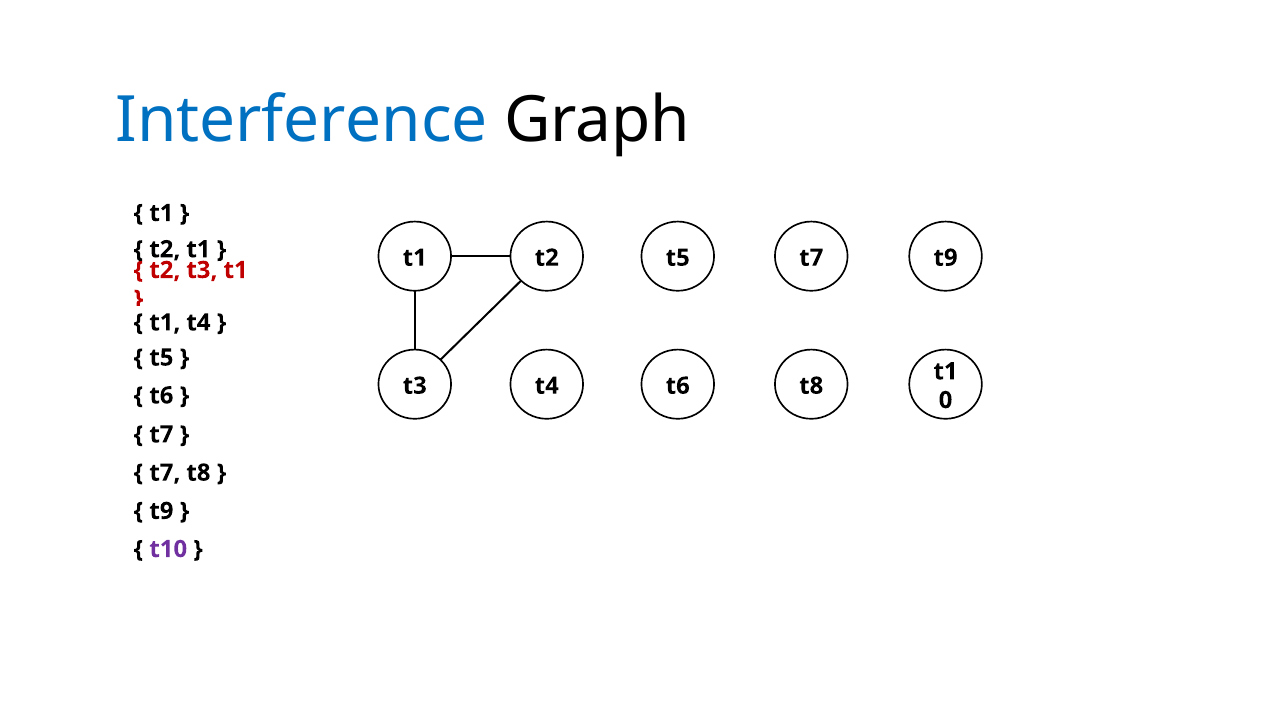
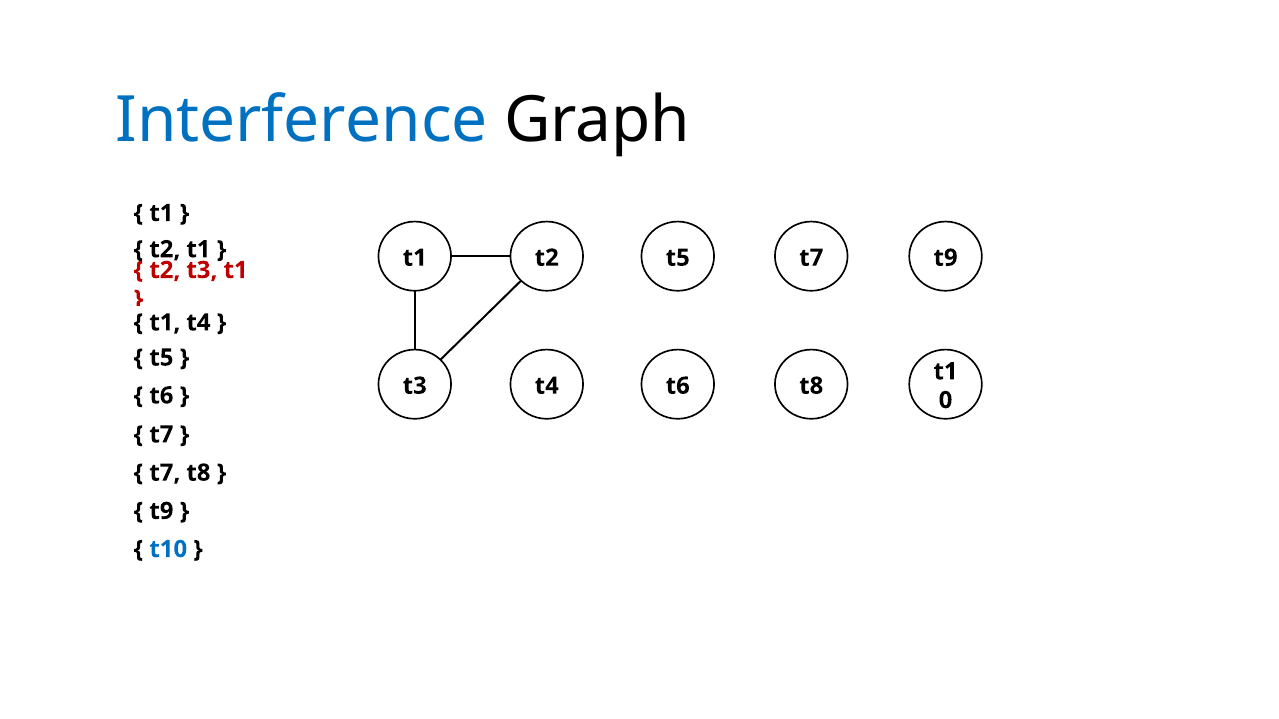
t10 colour: purple -> blue (168, 550)
